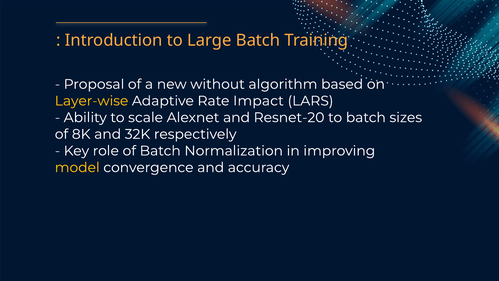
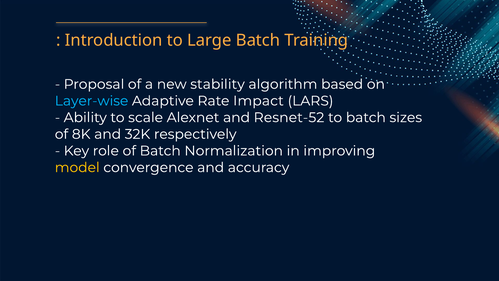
without: without -> stability (218, 84)
Layer-wise colour: yellow -> light blue (92, 101)
Resnet-20: Resnet-20 -> Resnet-52 (289, 117)
